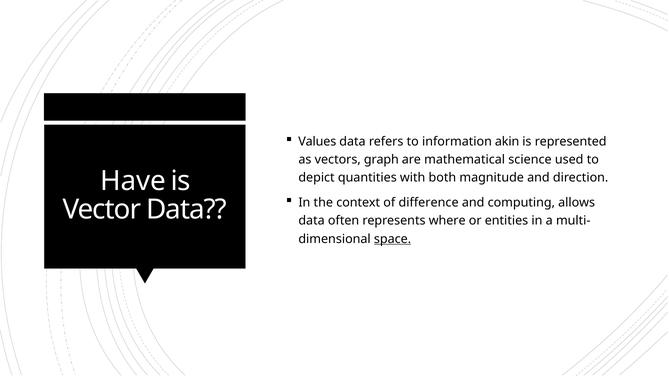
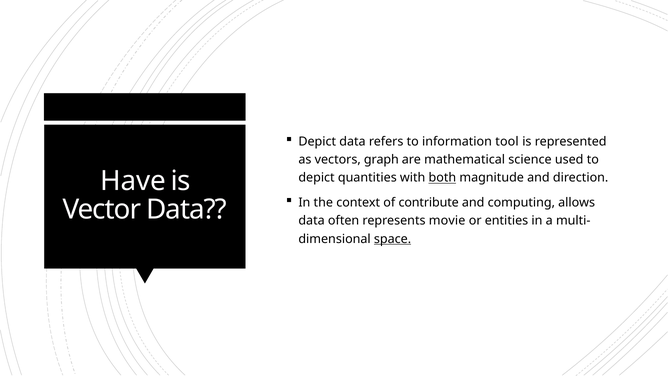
Values: Values -> Depict (317, 142)
akin: akin -> tool (507, 142)
both underline: none -> present (442, 178)
difference: difference -> contribute (429, 203)
where: where -> movie (447, 221)
